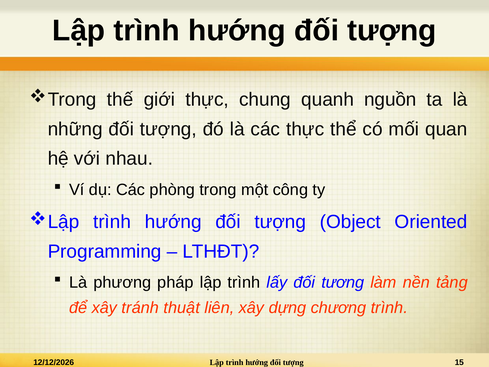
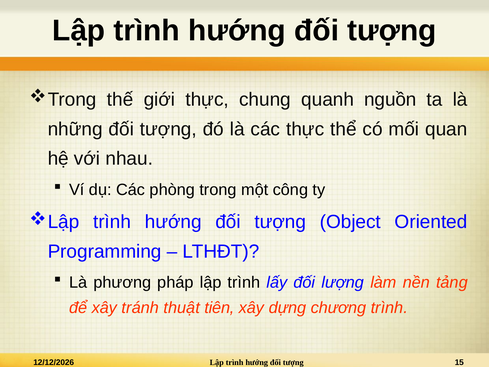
tương: tương -> lượng (343, 282)
liên: liên -> tiên (219, 308)
